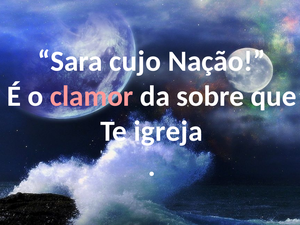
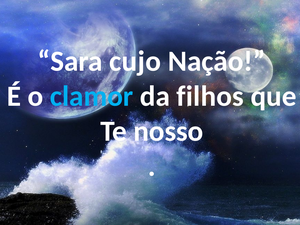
clamor colour: pink -> light blue (92, 96)
sobre: sobre -> filhos (210, 96)
igreja: igreja -> nosso (168, 131)
